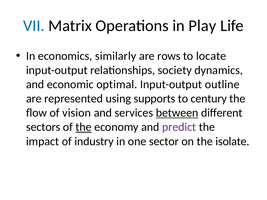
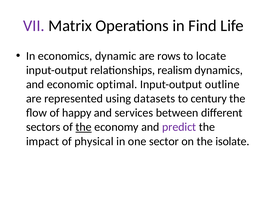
VII colour: blue -> purple (34, 26)
Play: Play -> Find (203, 26)
similarly: similarly -> dynamic (116, 56)
society: society -> realism (175, 70)
supports: supports -> datasets (154, 99)
vision: vision -> happy (77, 113)
between underline: present -> none (177, 113)
industry: industry -> physical (94, 141)
